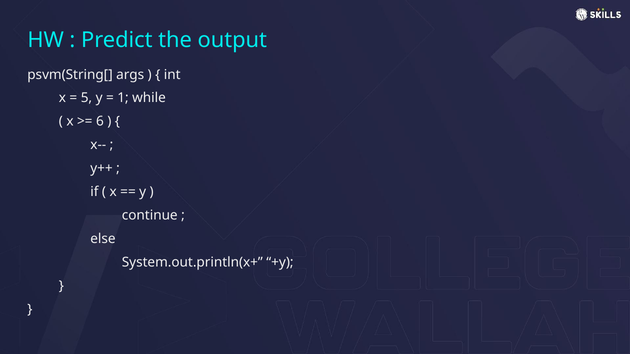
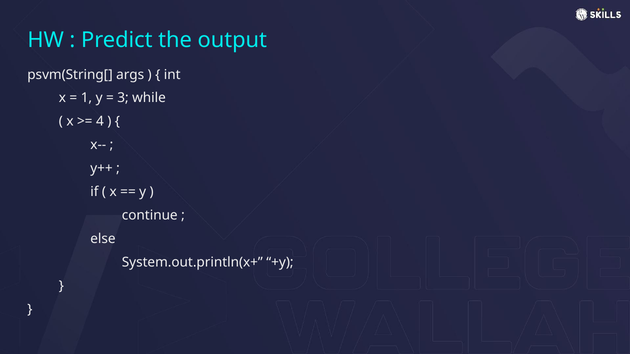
5: 5 -> 1 (86, 98)
1: 1 -> 3 (123, 98)
6: 6 -> 4 (100, 122)
